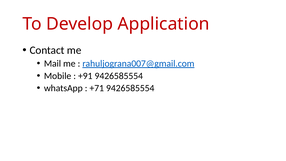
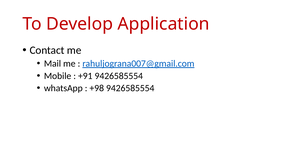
+71: +71 -> +98 (97, 88)
